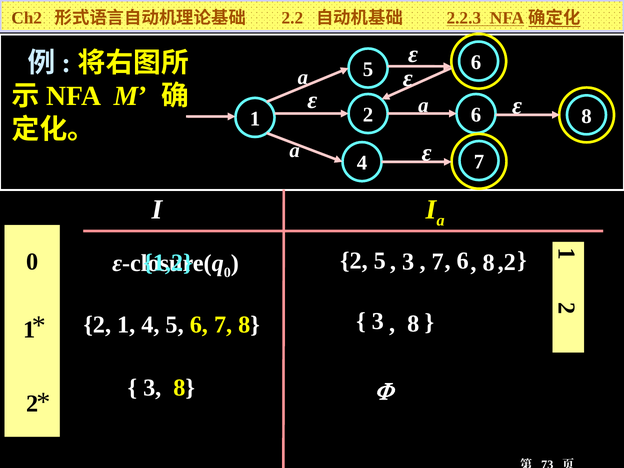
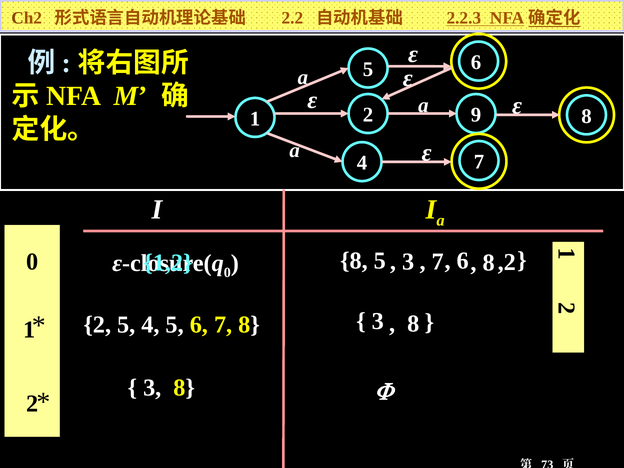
2 6: 6 -> 9 (476, 115)
2: 2 -> 8 (354, 261)
2 1: 1 -> 5 (126, 325)
